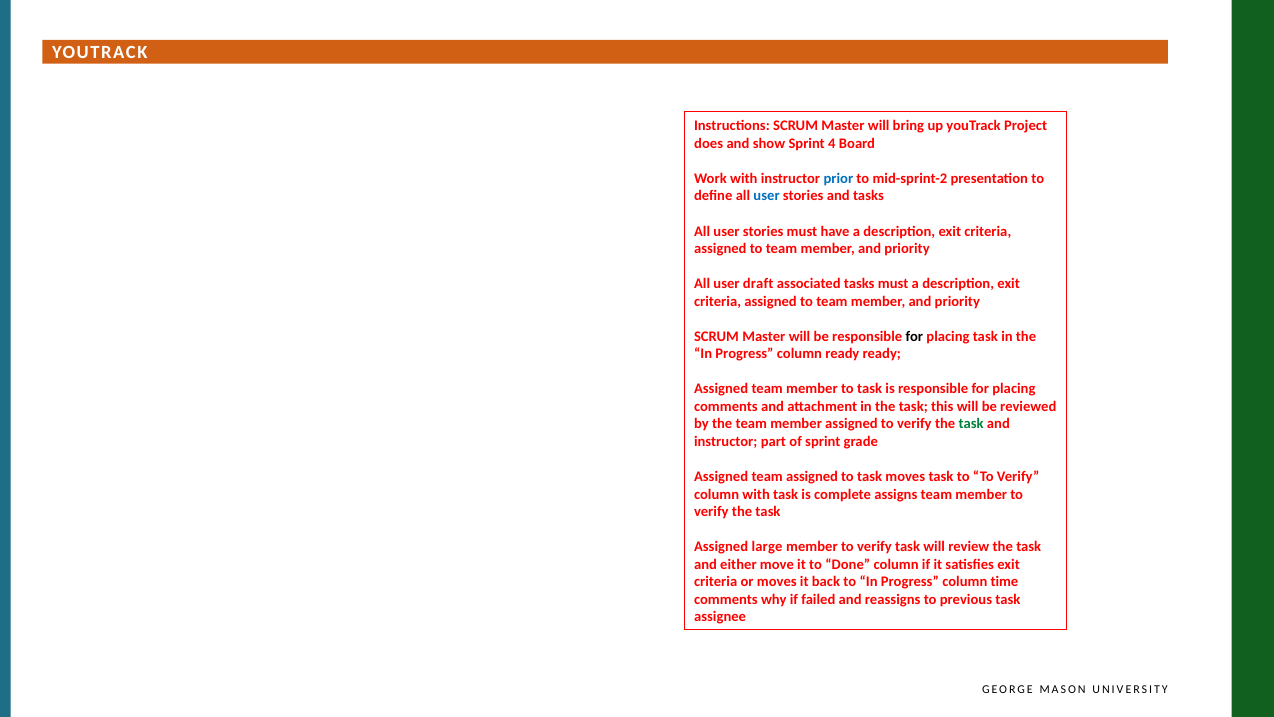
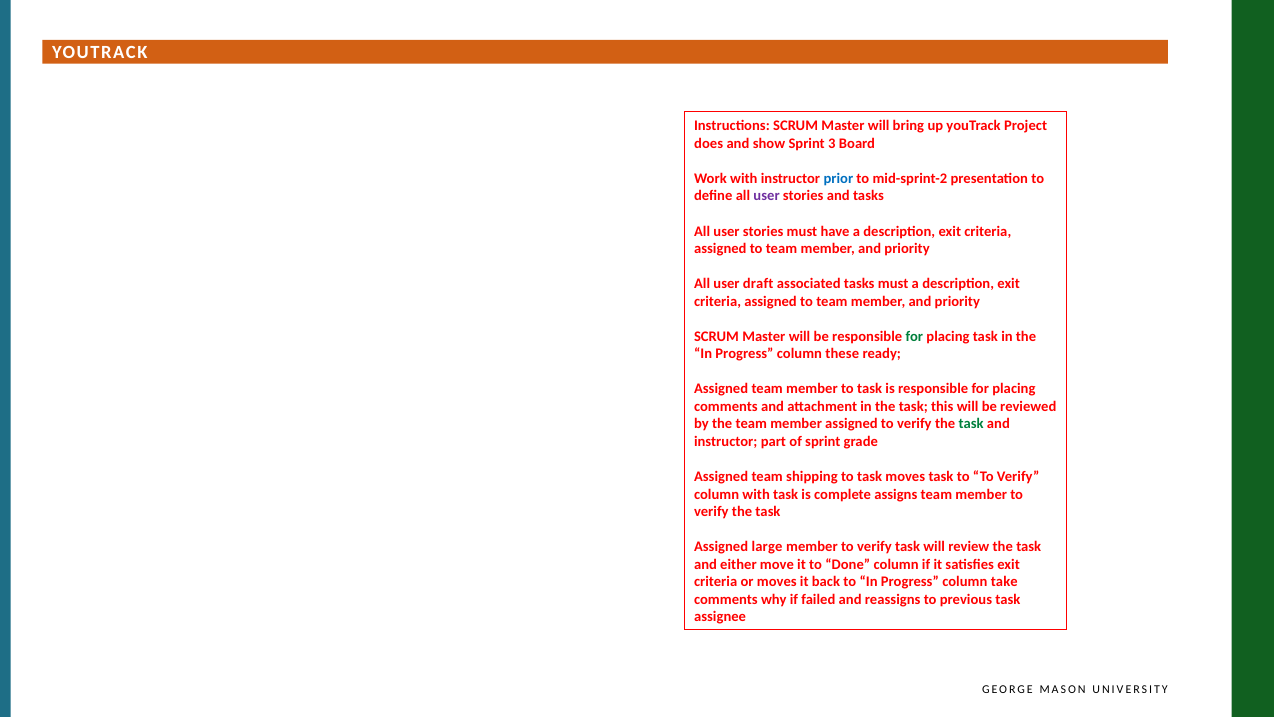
4: 4 -> 3 (832, 143)
user colour: blue -> purple (767, 196)
for colour: black -> green (914, 336)
column ready: ready -> these (842, 354)
team assigned: assigned -> shipping (812, 477)
time: time -> take (1004, 582)
